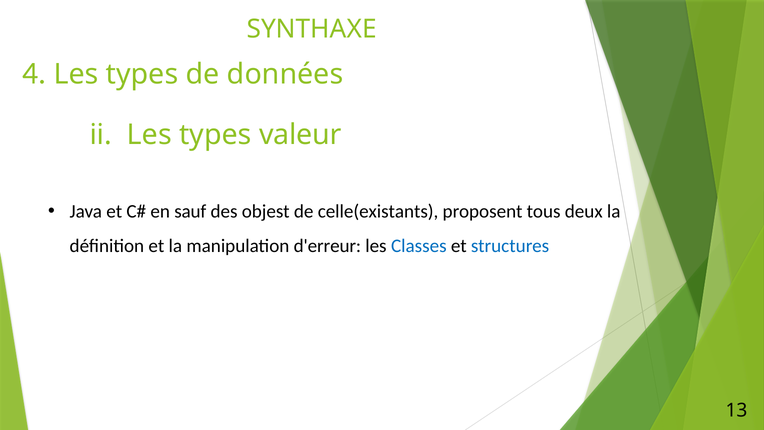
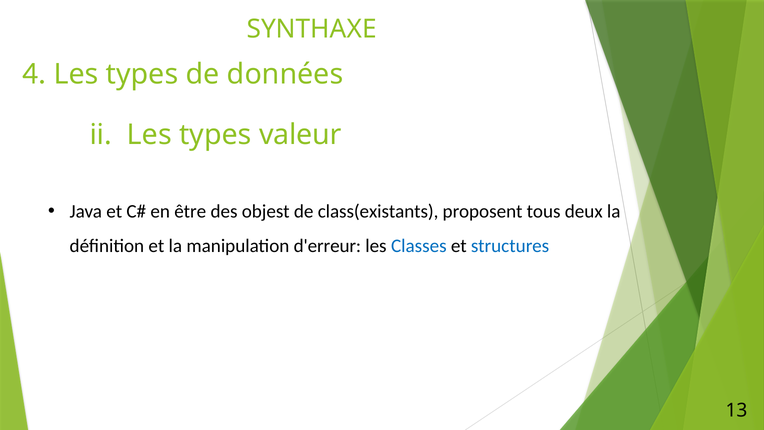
sauf: sauf -> être (190, 211)
celle(existants: celle(existants -> class(existants (378, 211)
